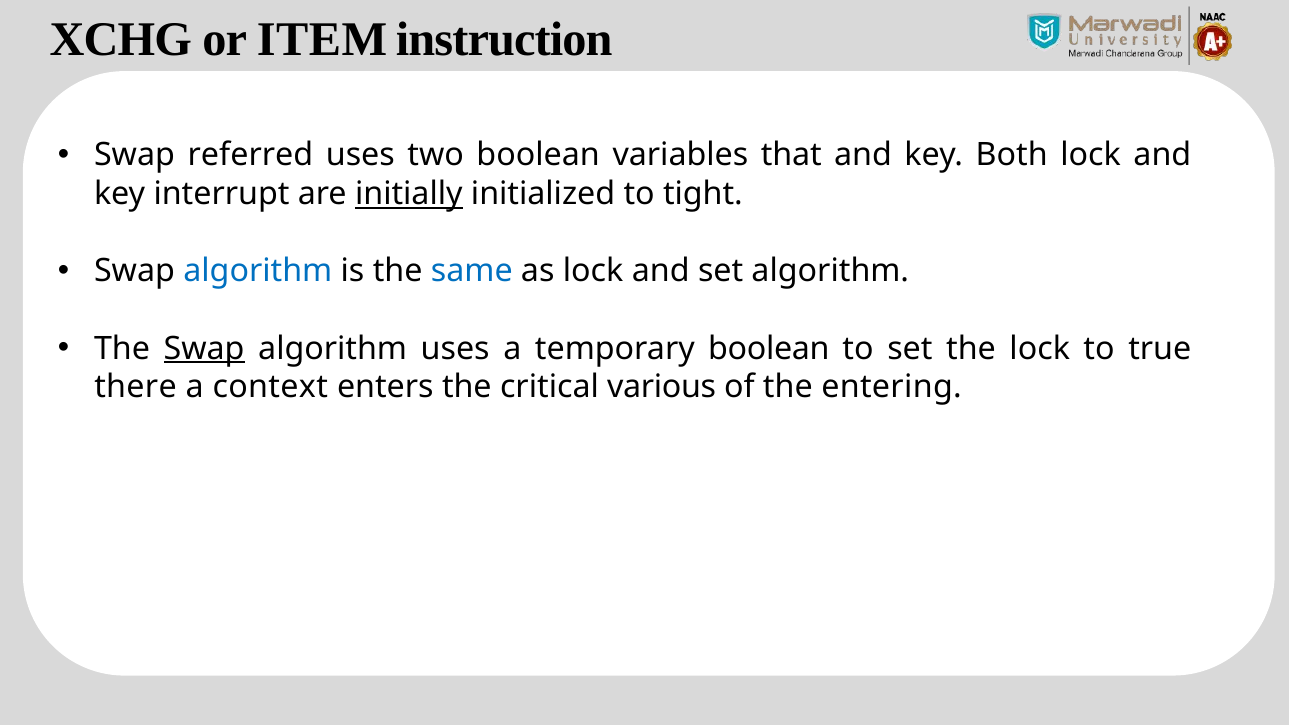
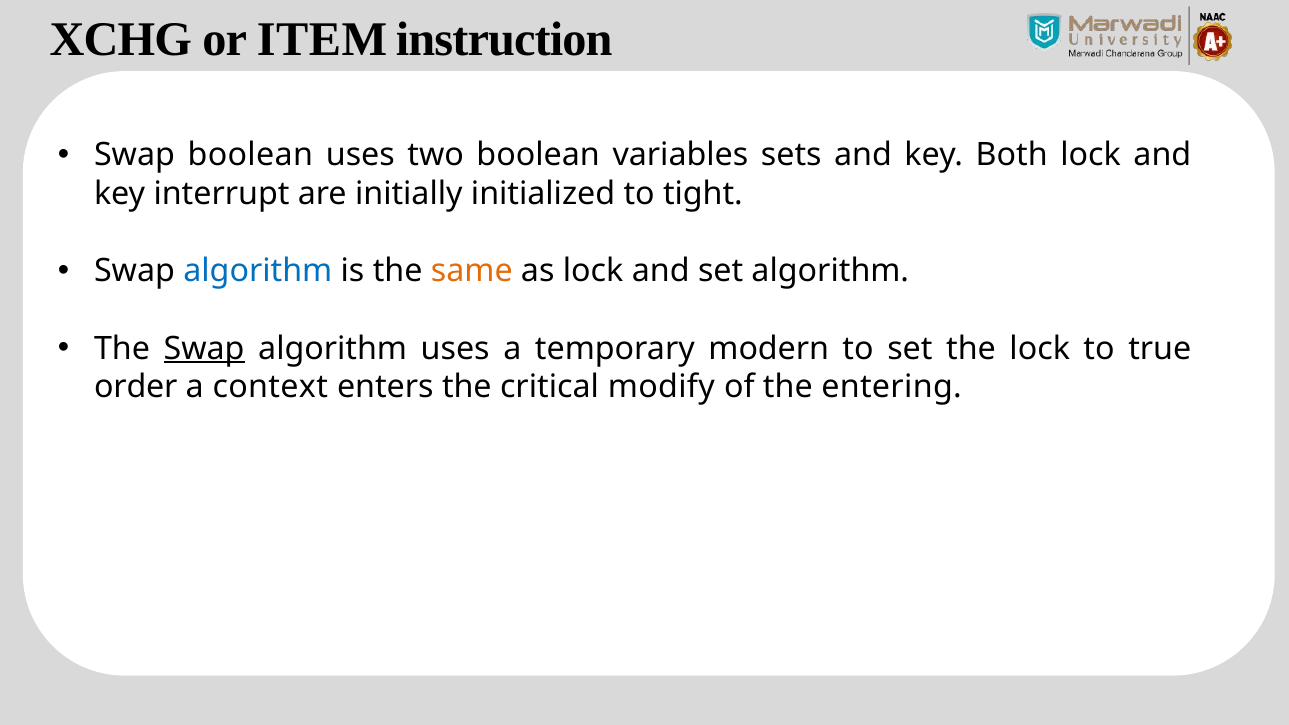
Swap referred: referred -> boolean (250, 155)
that: that -> sets (791, 155)
initially underline: present -> none (409, 194)
same colour: blue -> orange (472, 271)
temporary boolean: boolean -> modern (769, 349)
there: there -> order (136, 387)
various: various -> modify (661, 387)
